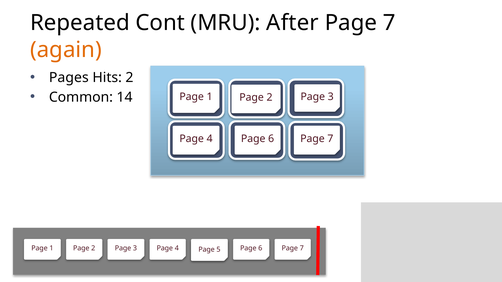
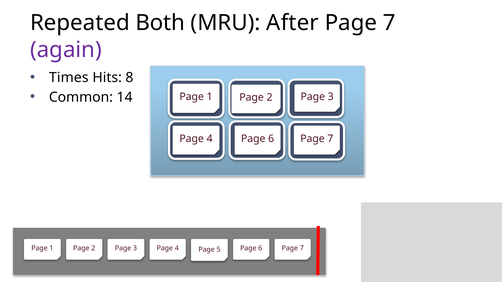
Cont: Cont -> Both (160, 23)
again colour: orange -> purple (66, 50)
Pages: Pages -> Times (69, 78)
Hits 2: 2 -> 8 (129, 78)
